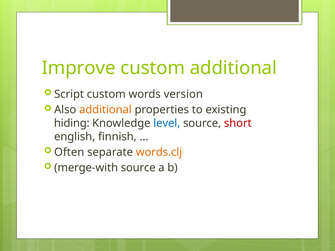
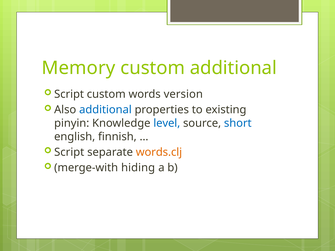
Improve: Improve -> Memory (79, 68)
additional colour: orange -> blue (105, 110)
hiding: hiding -> pinyin (72, 123)
short colour: red -> blue (238, 123)
Often: Often -> Script (69, 152)
merge-with source: source -> hiding (138, 168)
